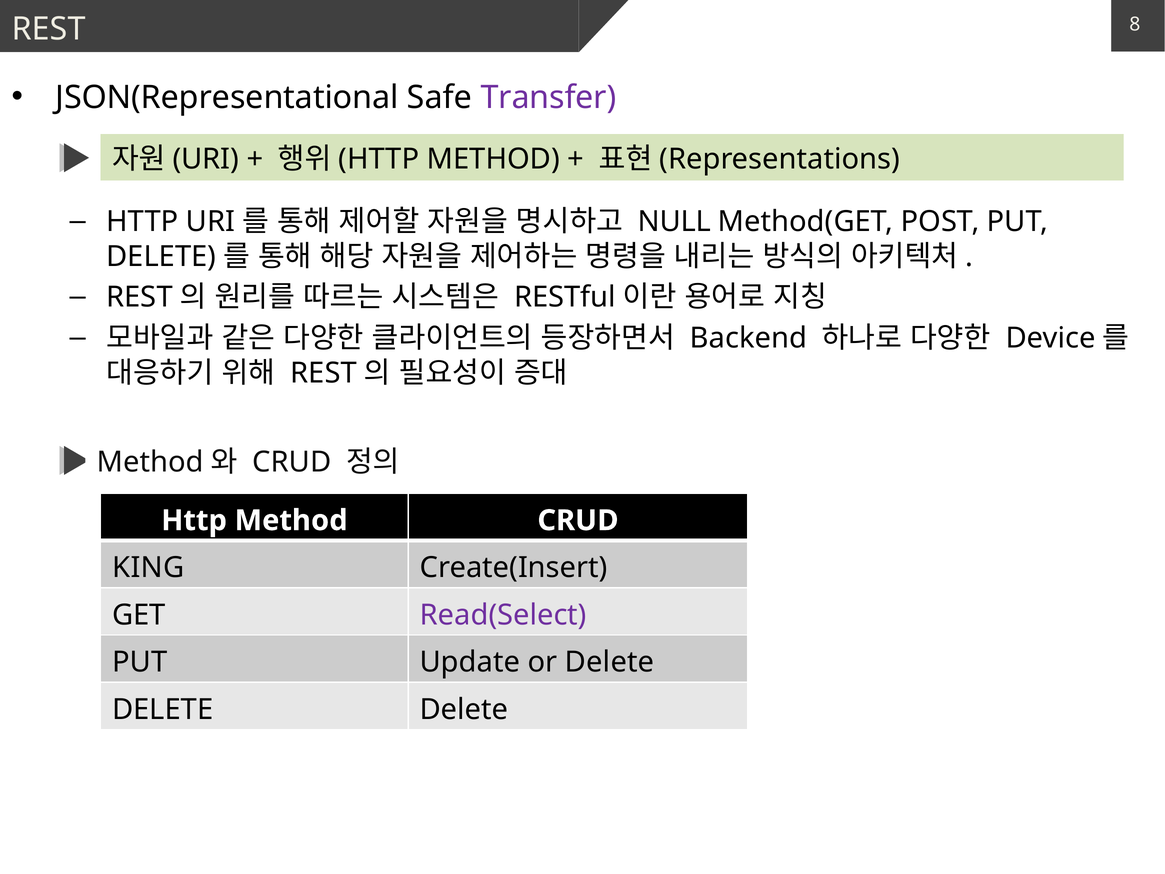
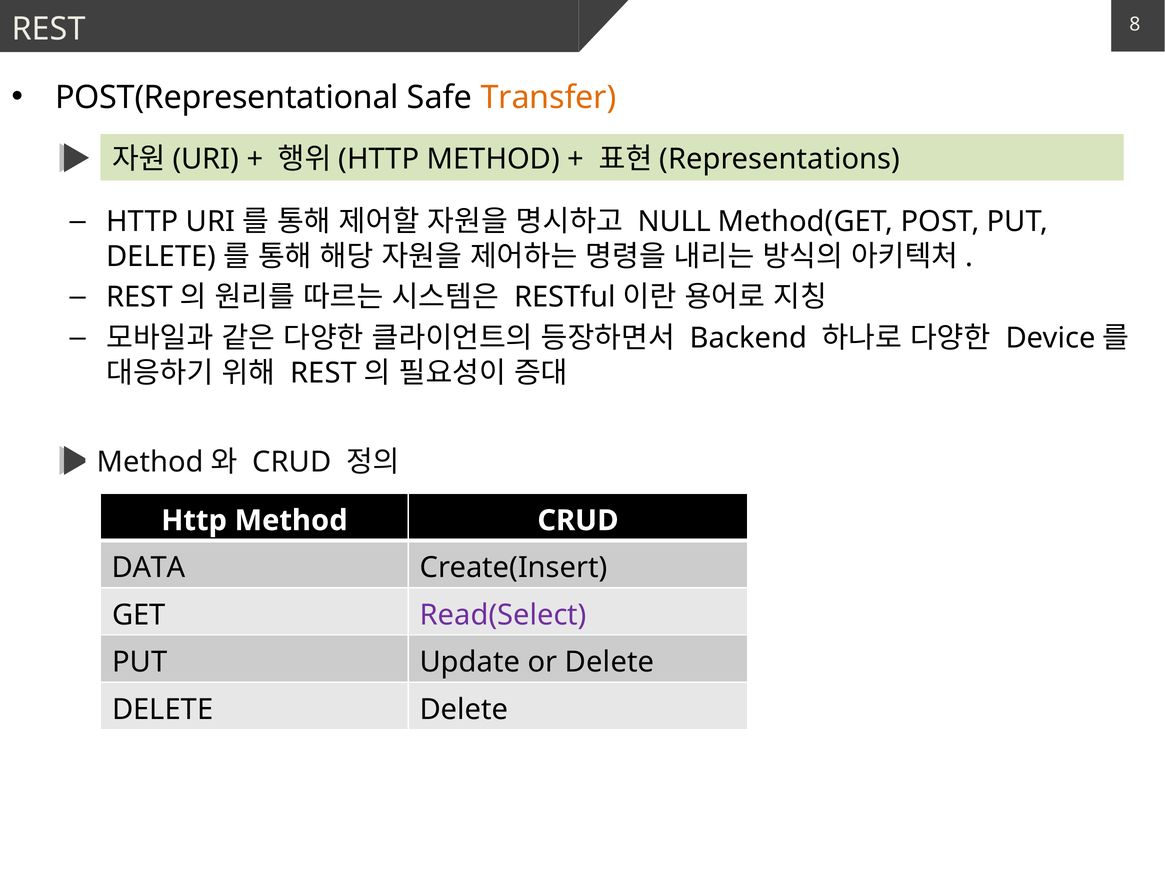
JSON(Representational: JSON(Representational -> POST(Representational (227, 97)
Transfer colour: purple -> orange (548, 97)
KING: KING -> DATA (149, 568)
